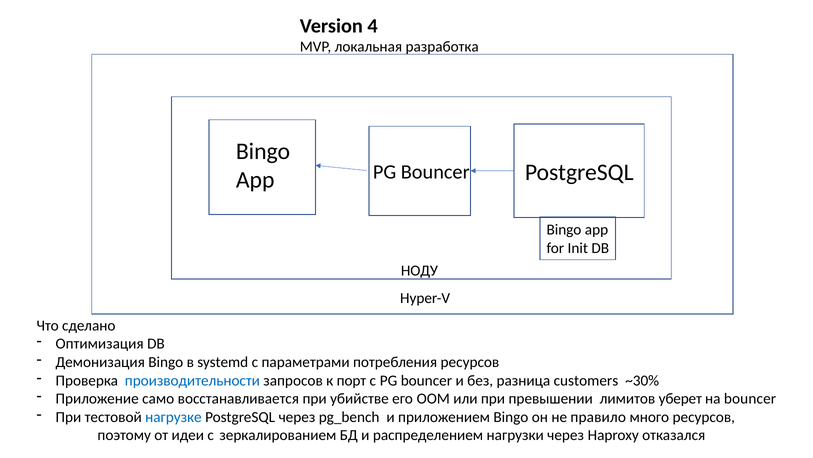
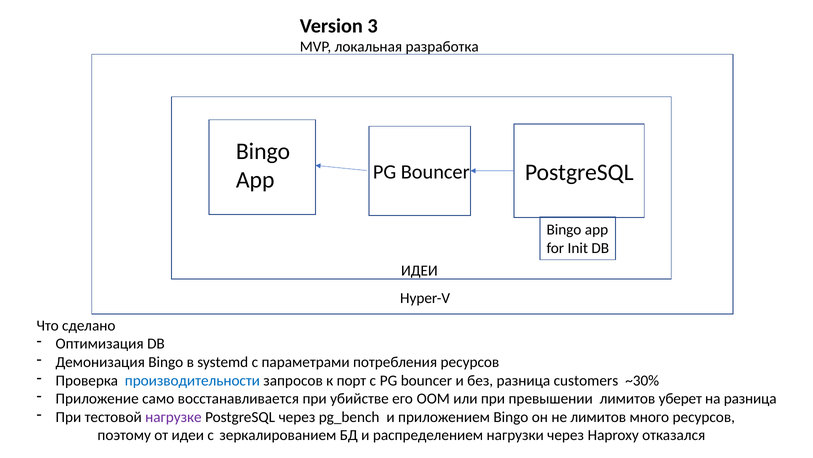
4: 4 -> 3 (373, 26)
НОДУ: НОДУ -> ИДЕИ (419, 271)
на bouncer: bouncer -> разница (750, 398)
нагрузке colour: blue -> purple (173, 417)
не правило: правило -> лимитов (598, 417)
